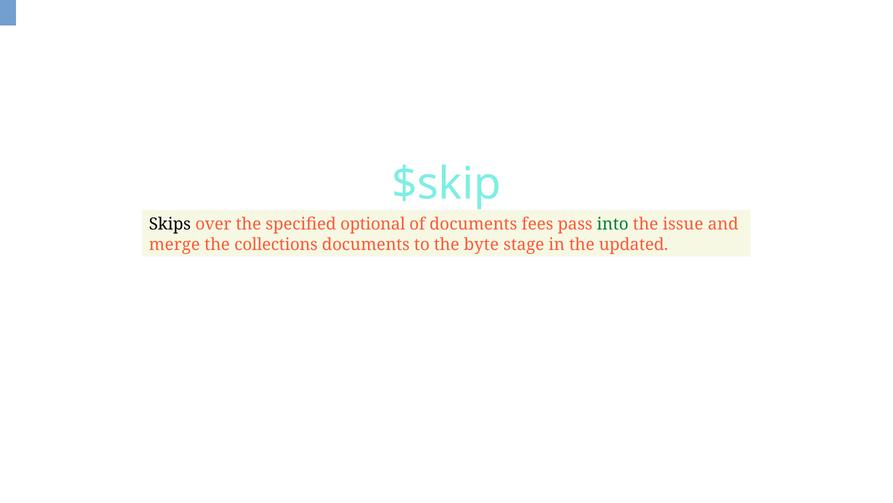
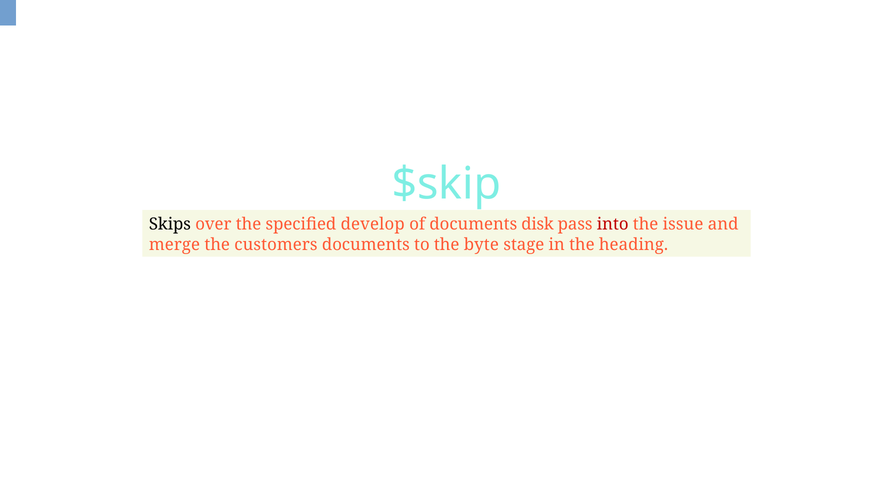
optional: optional -> develop (373, 224)
fees: fees -> disk (538, 224)
into colour: green -> red (613, 224)
collections: collections -> customers (276, 244)
updated: updated -> heading (634, 244)
